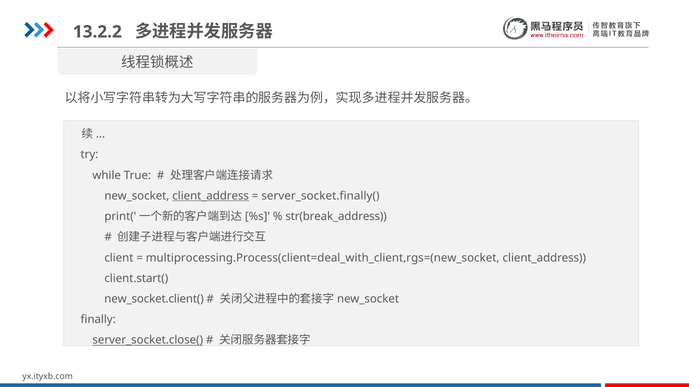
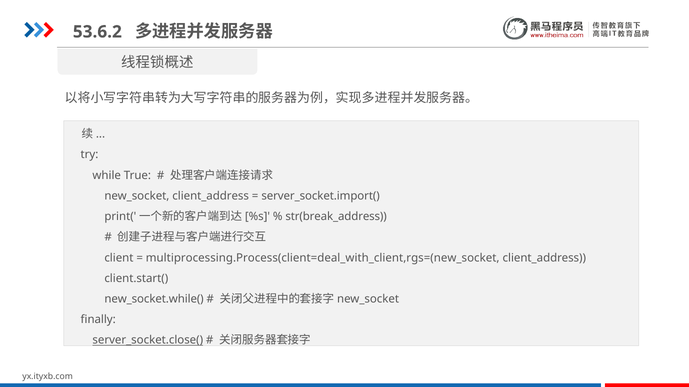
13.2.2: 13.2.2 -> 53.6.2 (97, 32)
client_address underline: present -> none (211, 196)
server_socket.finally(: server_socket.finally( -> server_socket.import( (321, 196)
new_socket.client(: new_socket.client( -> new_socket.while( (154, 300)
